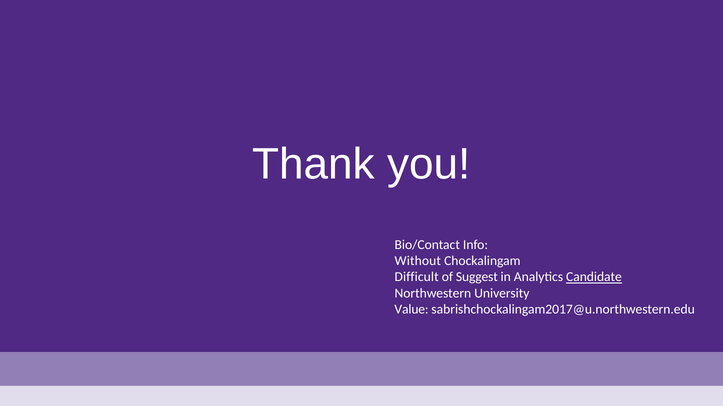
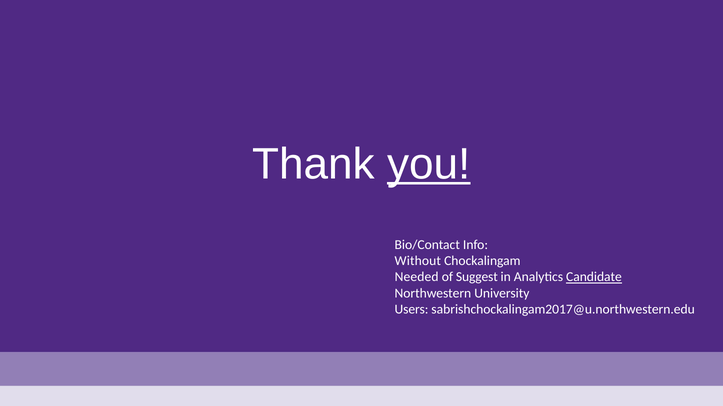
you underline: none -> present (429, 165)
Difficult: Difficult -> Needed (417, 277)
Value: Value -> Users (412, 310)
